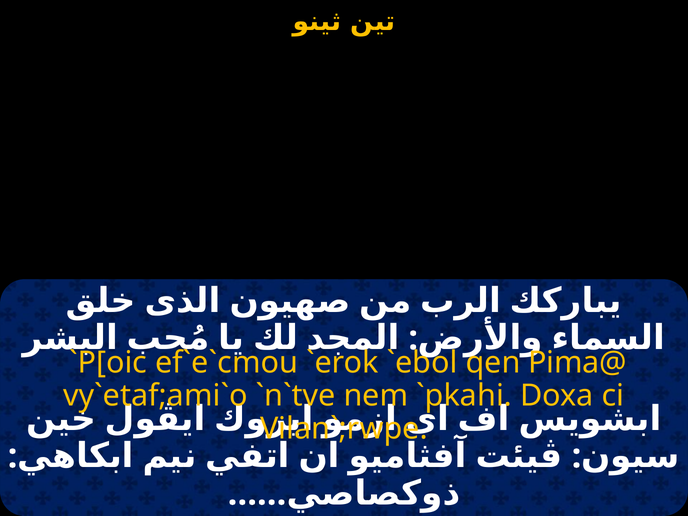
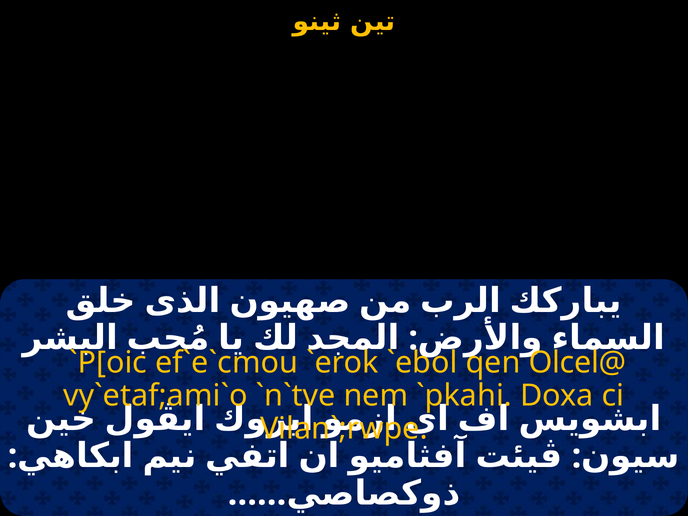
Pima@: Pima@ -> Olcel@ (577, 363)
